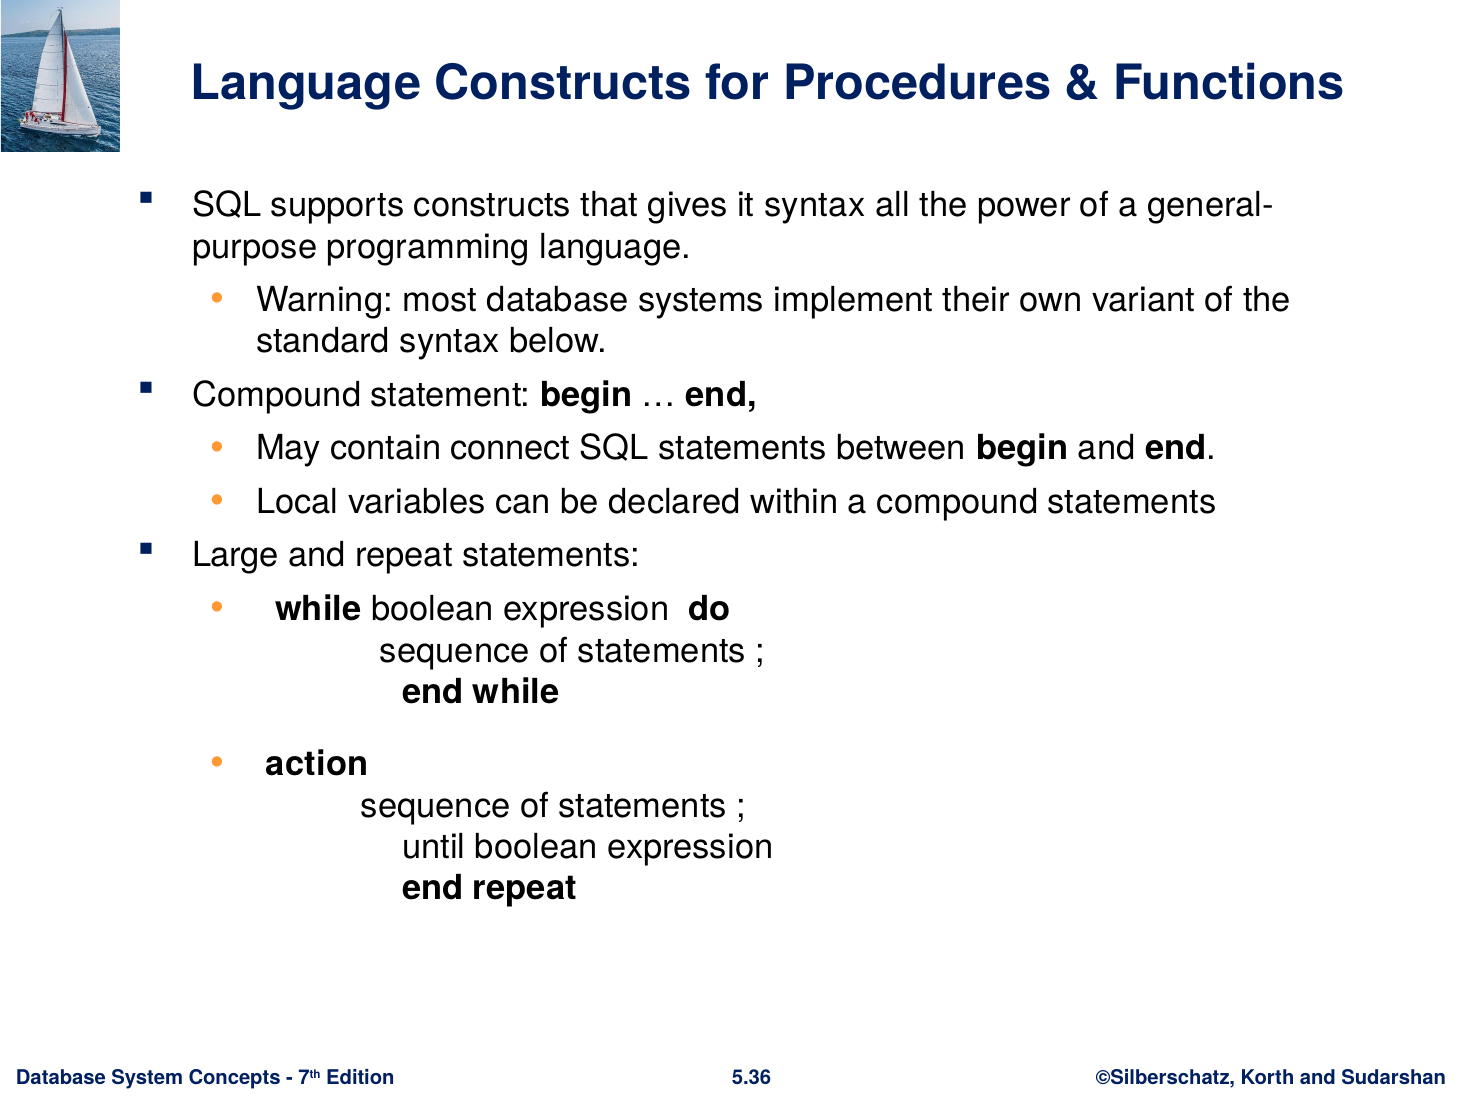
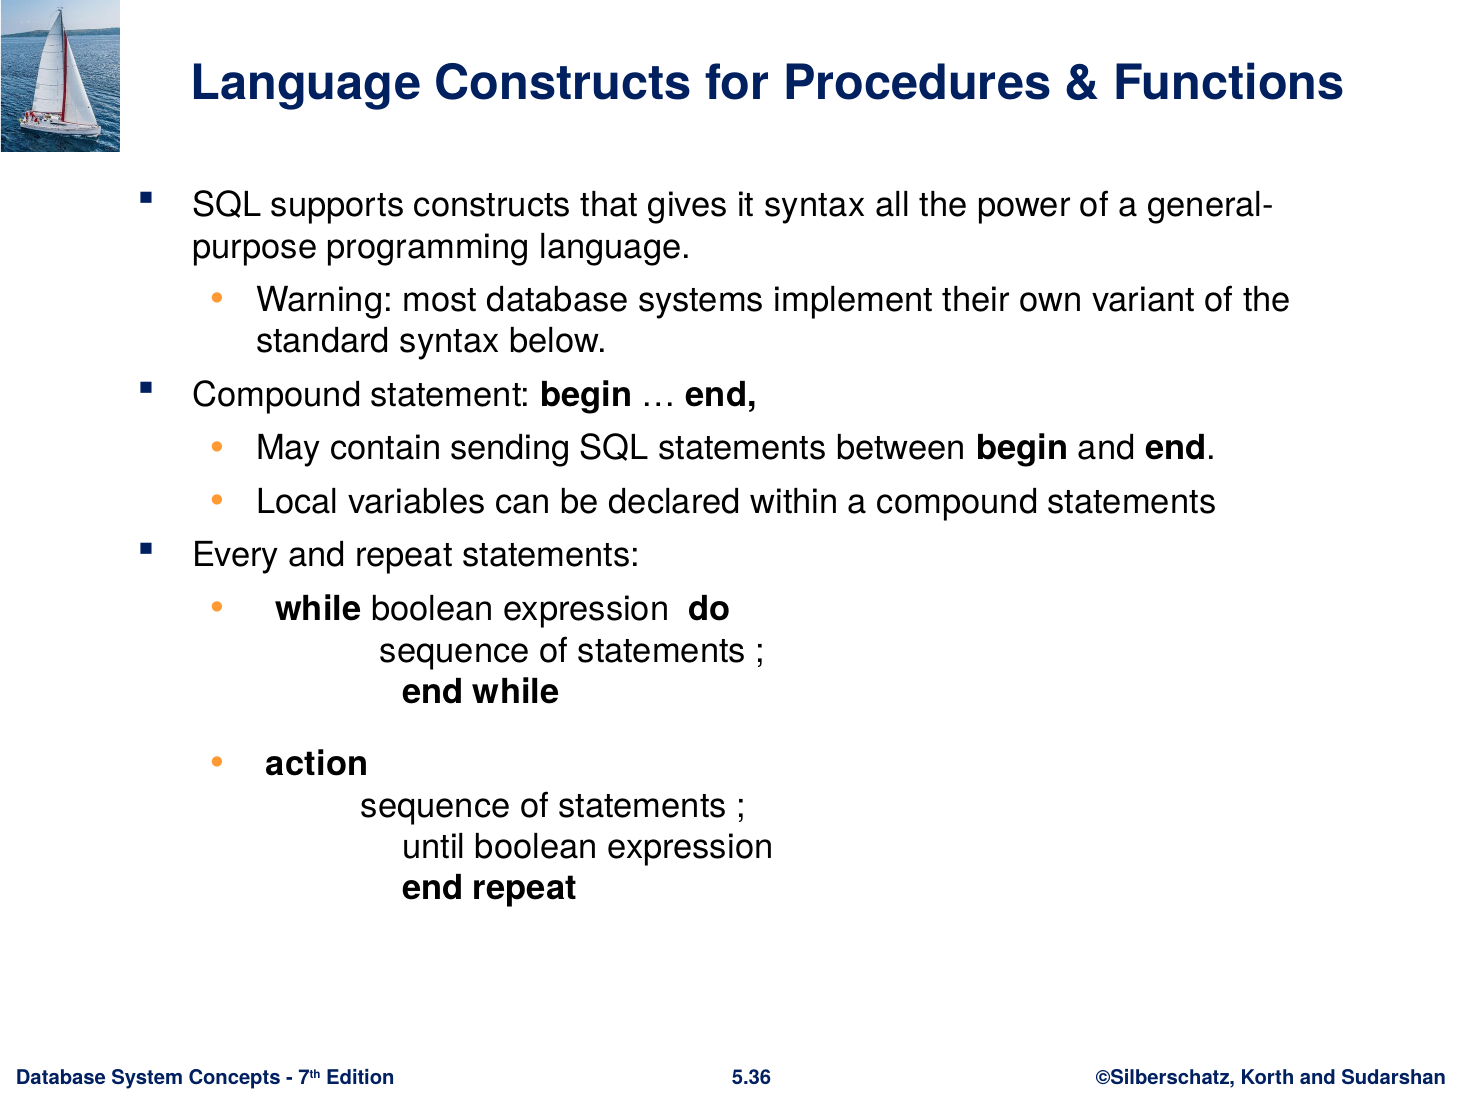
connect: connect -> sending (511, 448)
Large: Large -> Every (235, 555)
